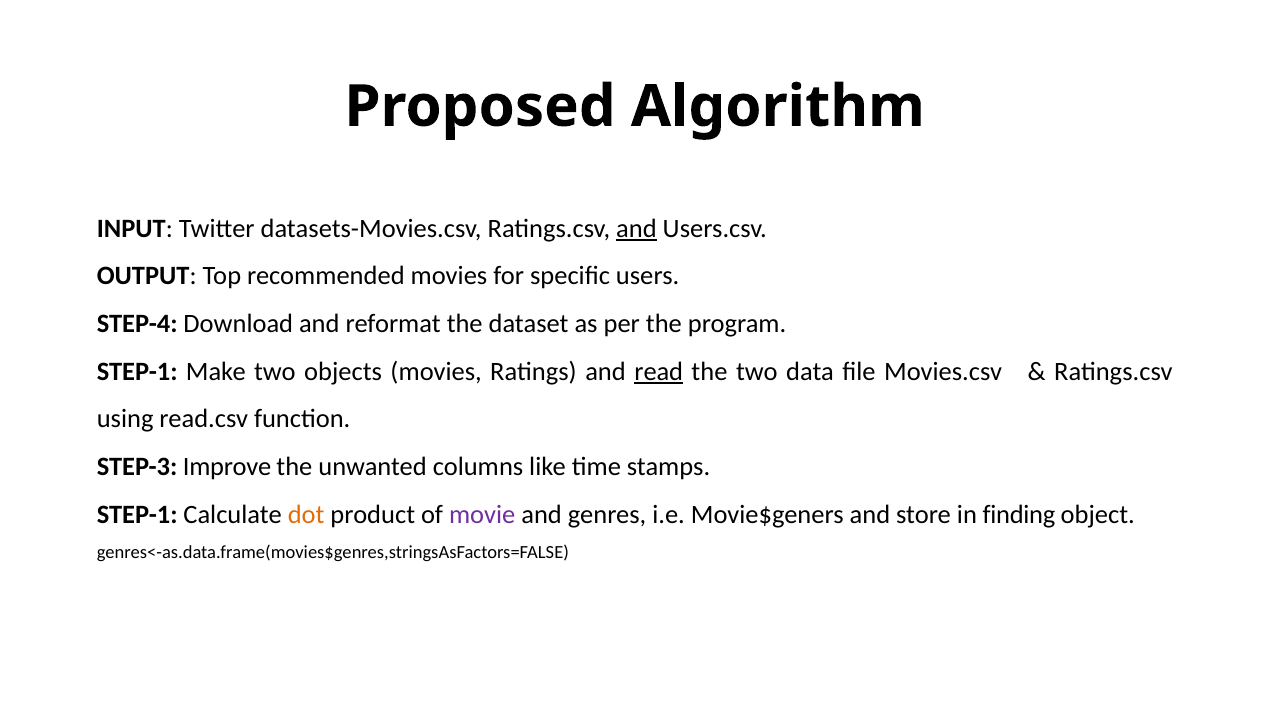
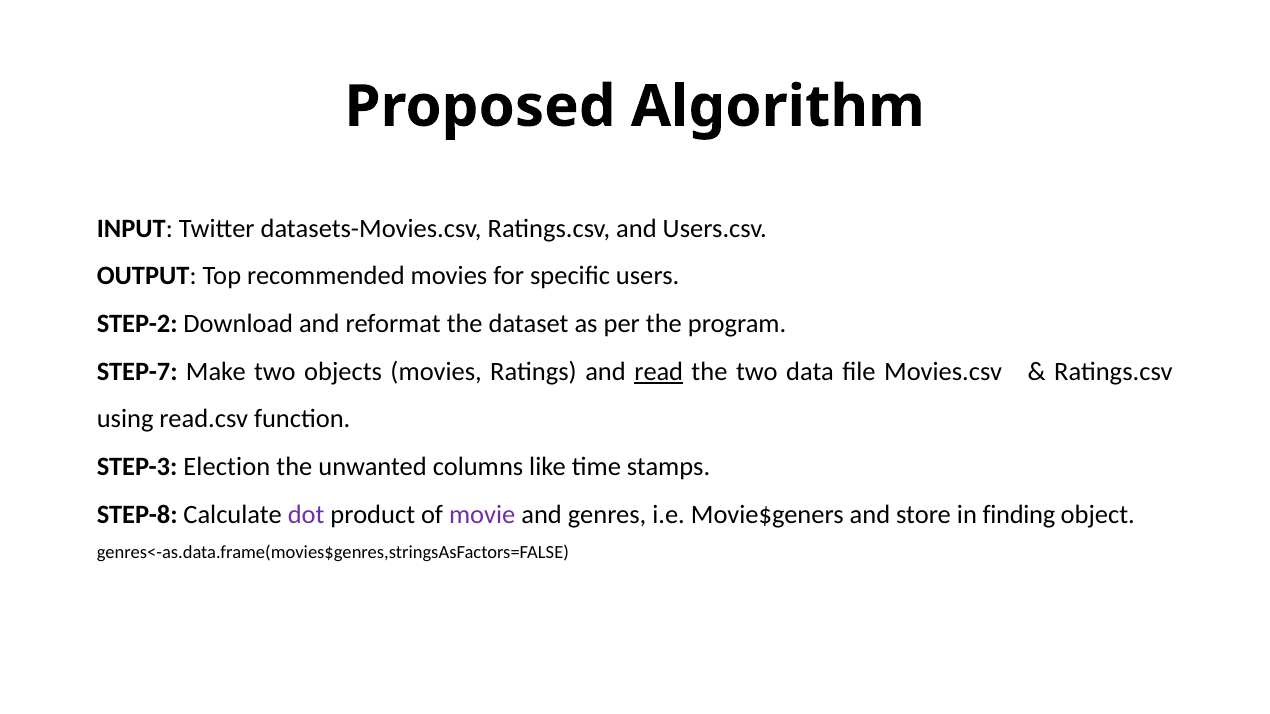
and underline: present -> none (636, 229)
STEP-4: STEP-4 -> STEP-2 (137, 324)
STEP-1: STEP-1 -> STEP-7 (137, 372)
Improve: Improve -> Election (227, 467)
STEP-1: STEP-1 -> STEP-8 (137, 515)
dot colour: orange -> purple (306, 515)
